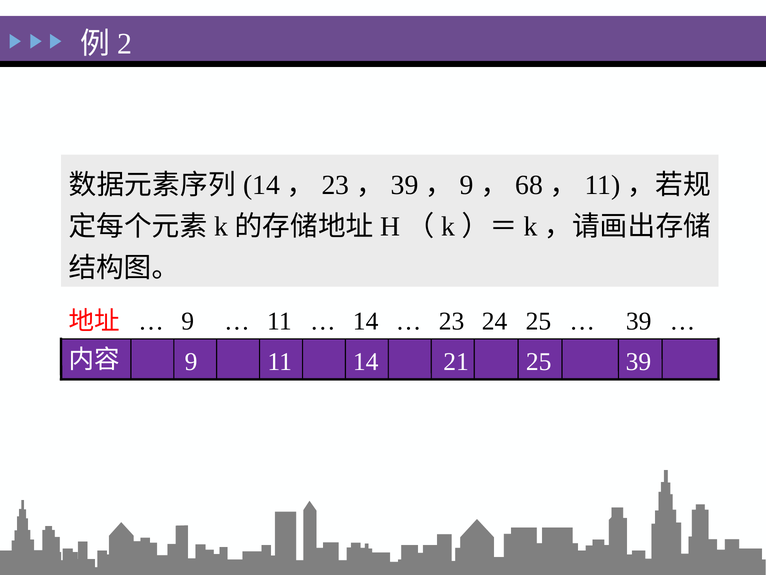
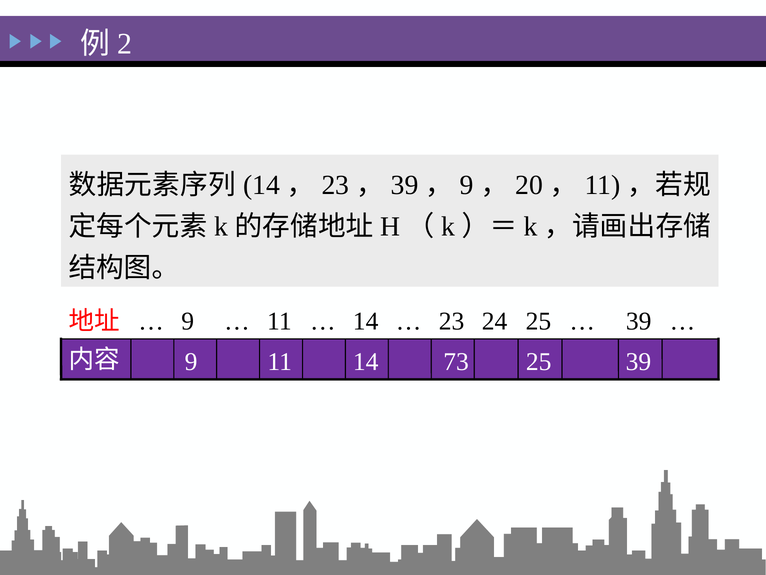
68: 68 -> 20 (529, 185)
21: 21 -> 73 (456, 361)
